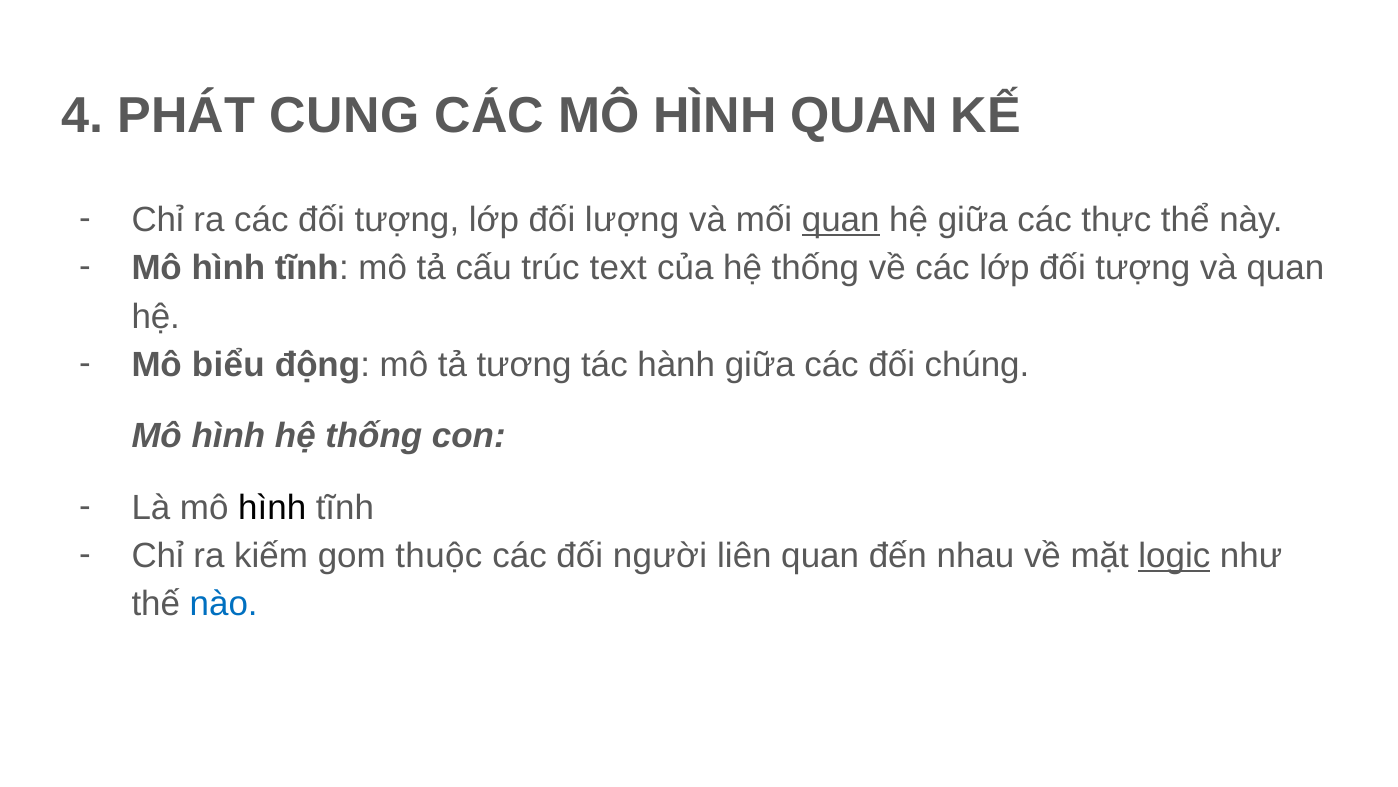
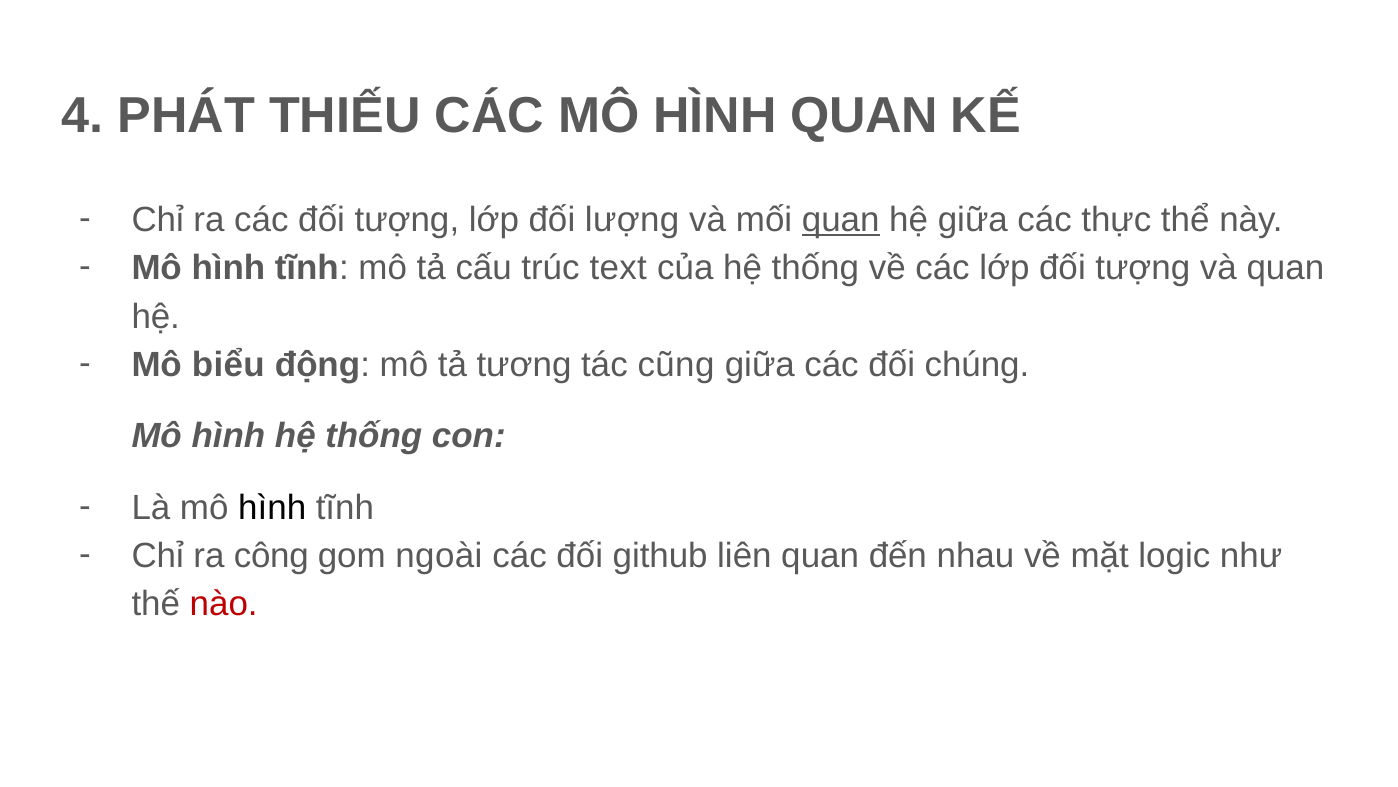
CUNG: CUNG -> THIẾU (345, 116)
hành: hành -> cũng (676, 364)
kiếm: kiếm -> công (271, 556)
thuộc: thuộc -> ngoài (439, 556)
người: người -> github (660, 556)
logic underline: present -> none (1174, 556)
nào colour: blue -> red (224, 604)
